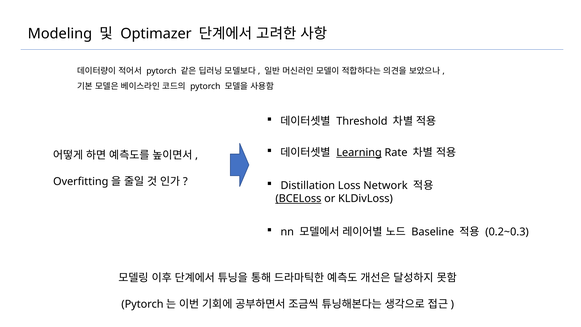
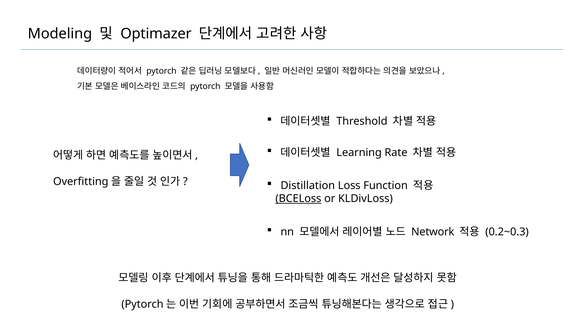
Learning underline: present -> none (359, 152)
Network: Network -> Function (386, 186)
Baseline: Baseline -> Network (433, 232)
